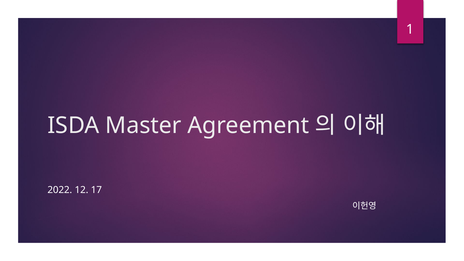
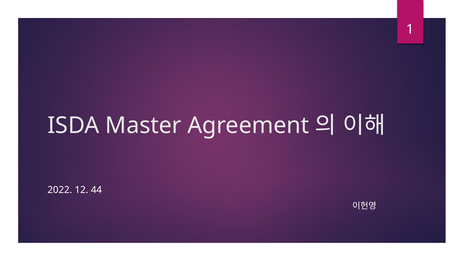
17: 17 -> 44 (96, 190)
